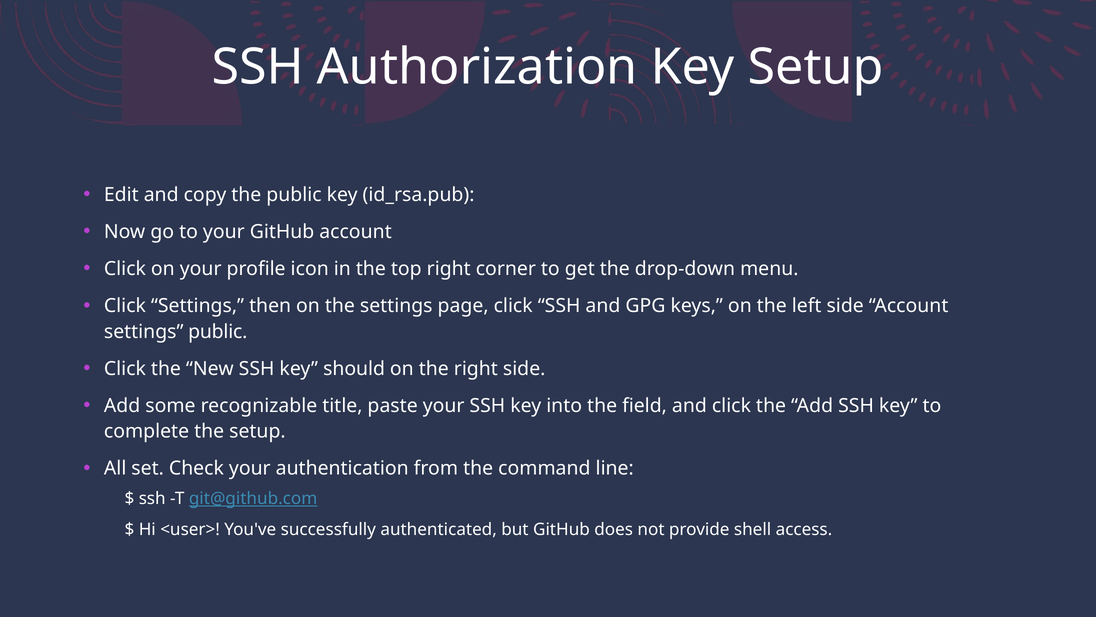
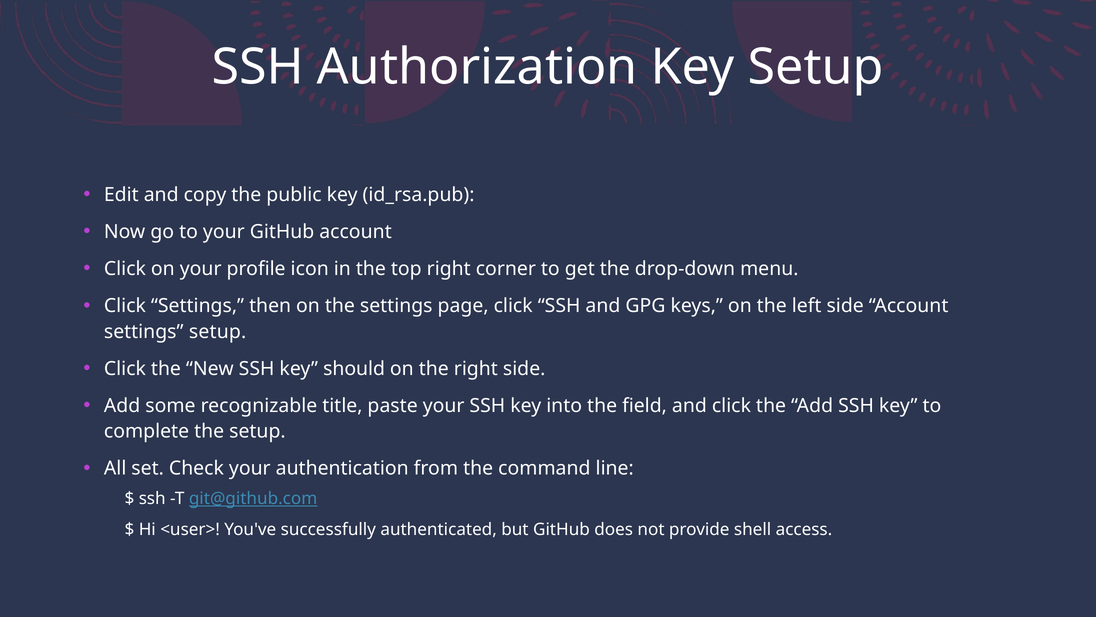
settings public: public -> setup (218, 331)
